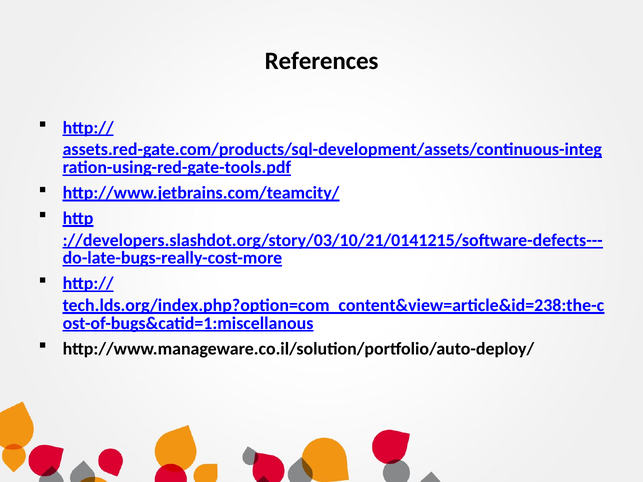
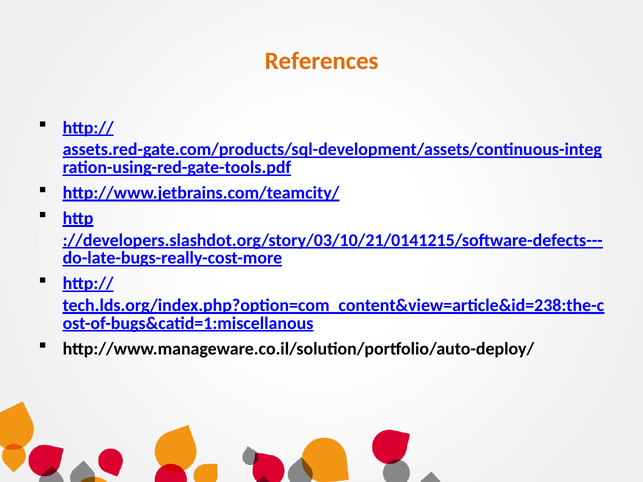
References colour: black -> orange (322, 61)
